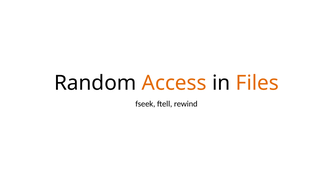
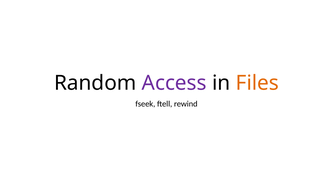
Access colour: orange -> purple (174, 83)
